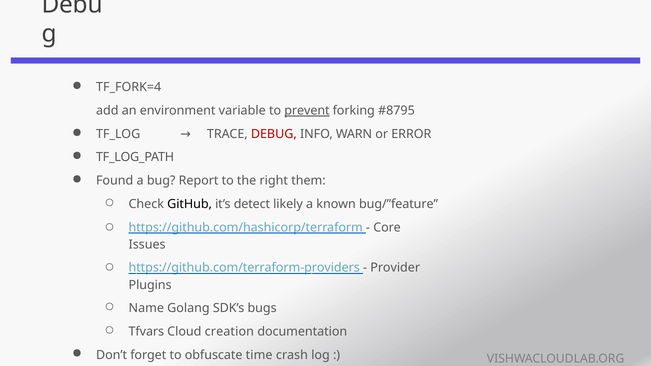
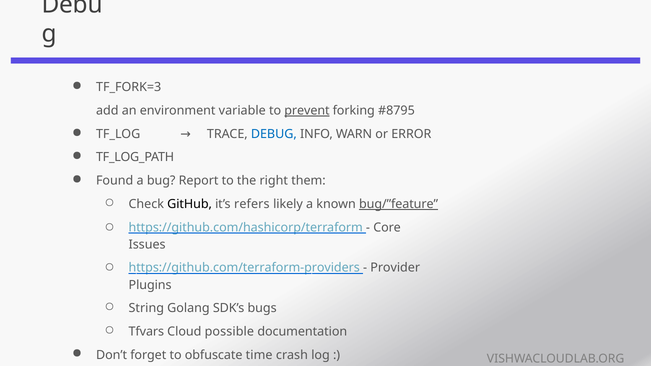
TF_FORK=4: TF_FORK=4 -> TF_FORK=3 (129, 87)
DEBUG colour: red -> blue (274, 134)
detect: detect -> refers (252, 204)
bug/”feature underline: none -> present (399, 204)
Name: Name -> String (146, 308)
creation: creation -> possible (229, 332)
